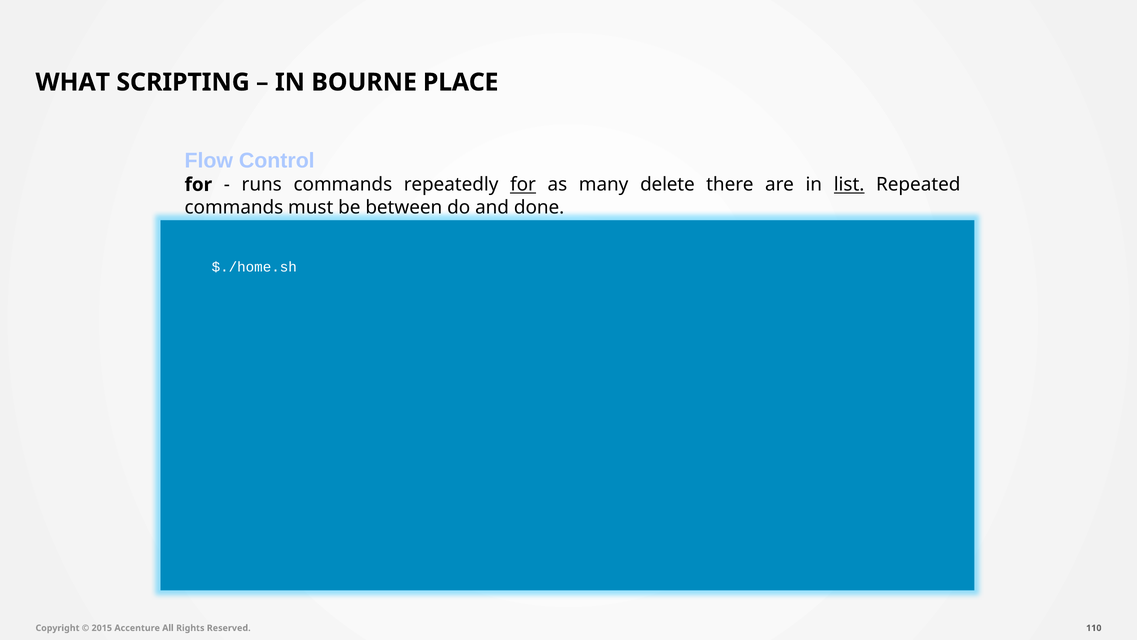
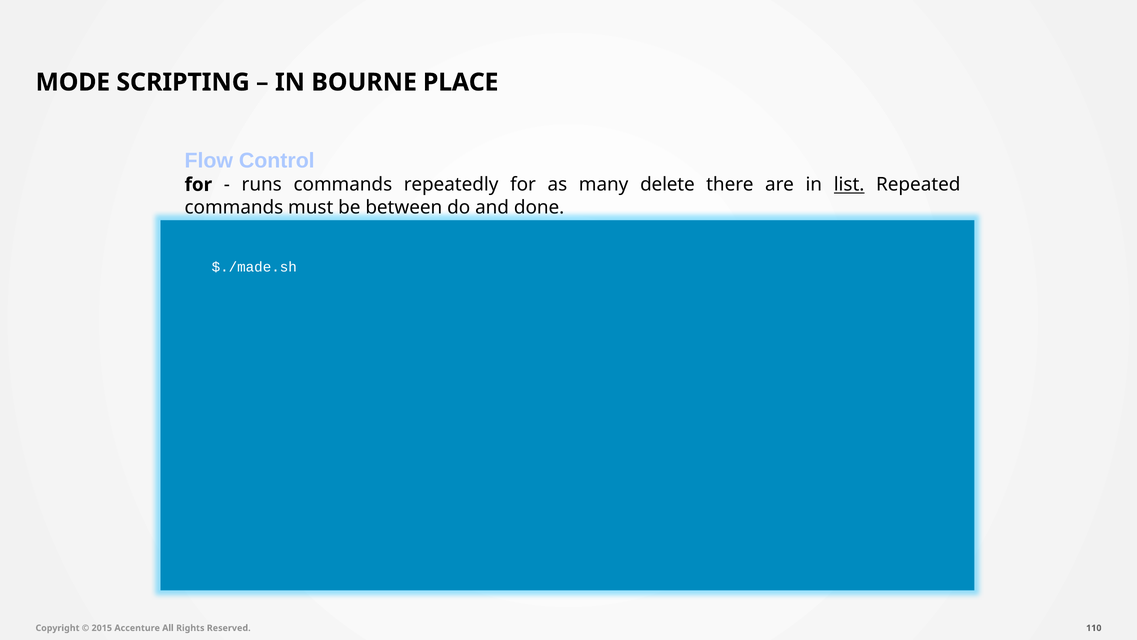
WHAT: WHAT -> MODE (73, 82)
for underline: present -> none (523, 185)
$./home.sh: $./home.sh -> $./made.sh (254, 267)
